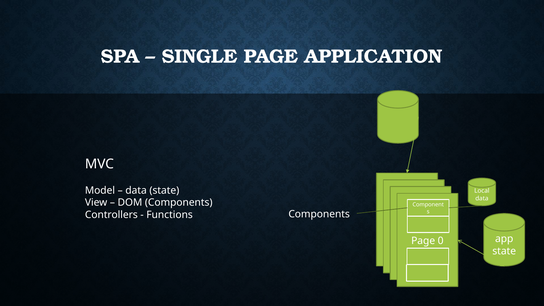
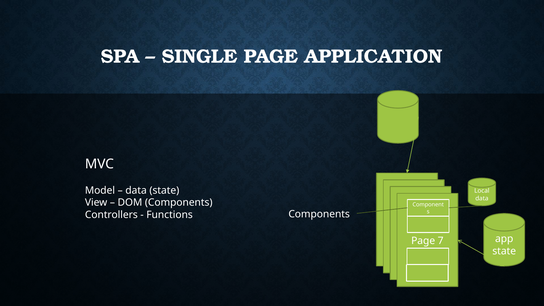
0: 0 -> 7 (441, 241)
